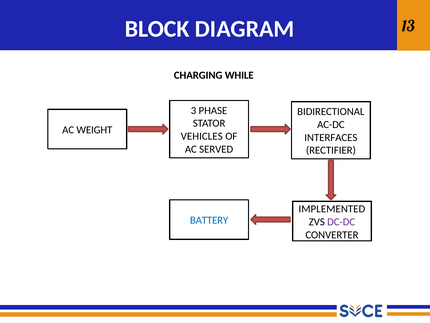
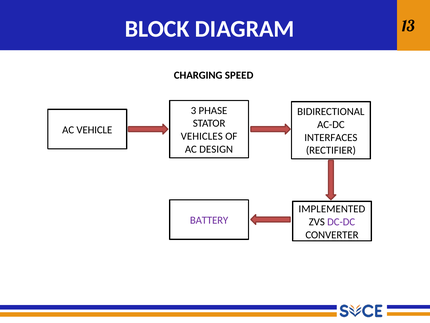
WHILE: WHILE -> SPEED (239, 75)
WEIGHT: WEIGHT -> VEHICLE (94, 130)
SERVED: SERVED -> DESIGN (216, 149)
BATTERY colour: blue -> purple (209, 220)
